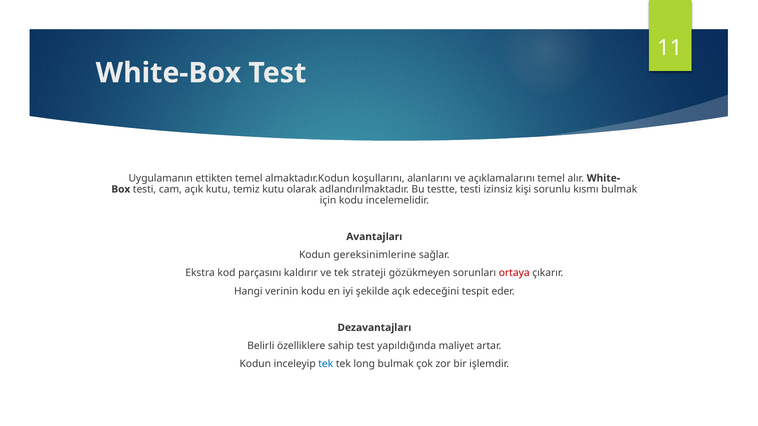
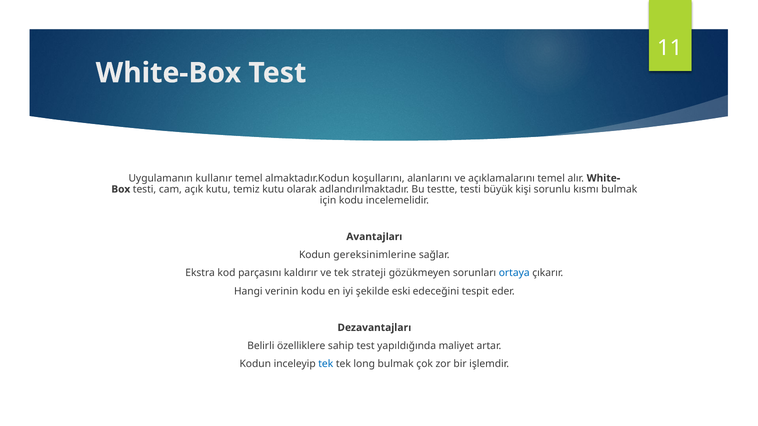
ettikten: ettikten -> kullanır (214, 178)
izinsiz: izinsiz -> büyük (498, 189)
ortaya colour: red -> blue (514, 273)
şekilde açık: açık -> eski (401, 291)
